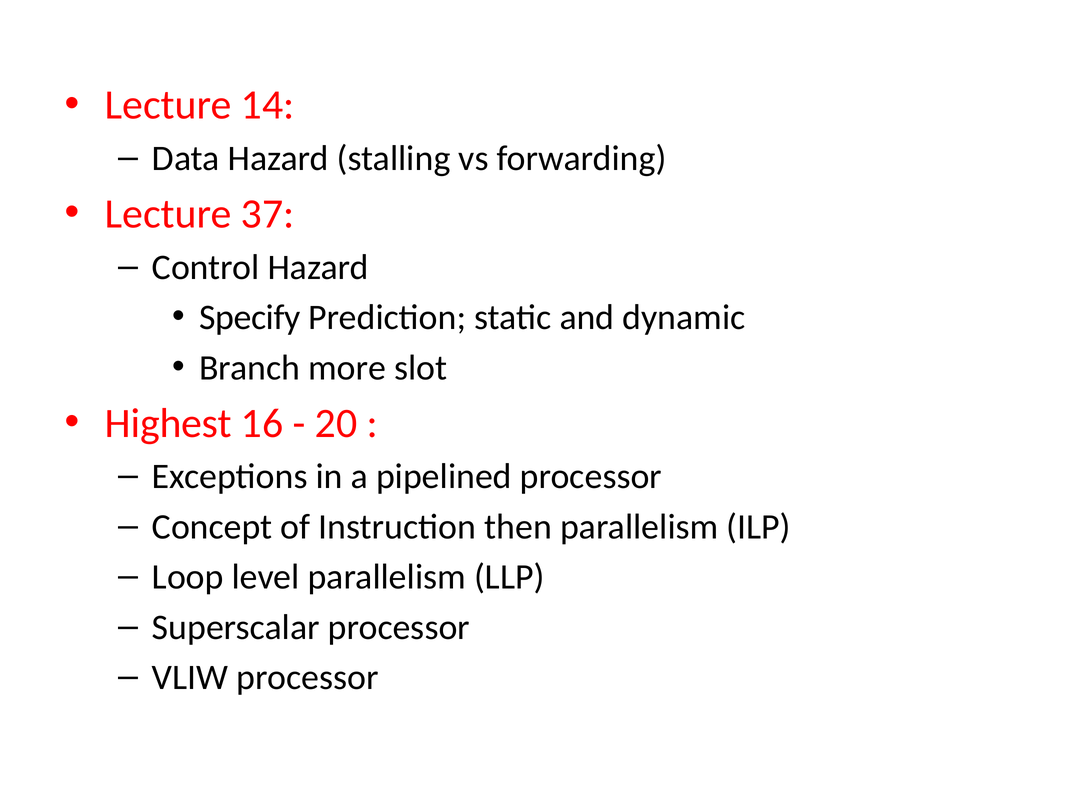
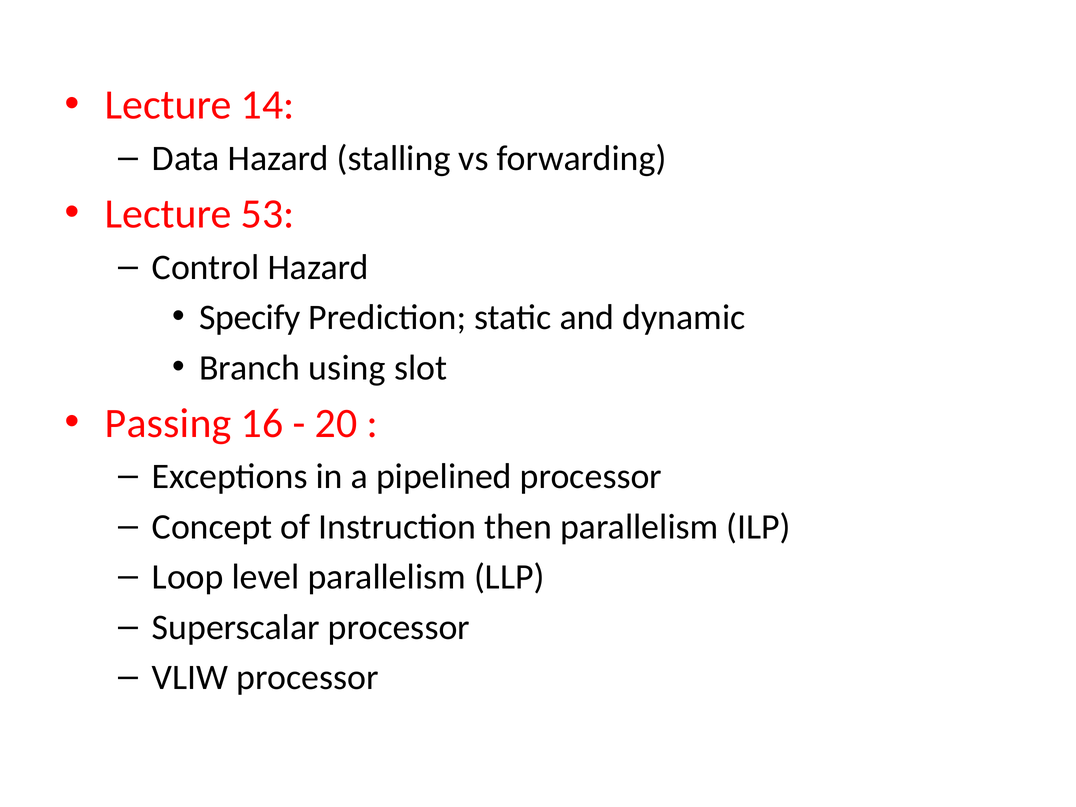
37: 37 -> 53 (268, 214)
more: more -> using (347, 368)
Highest: Highest -> Passing (168, 423)
